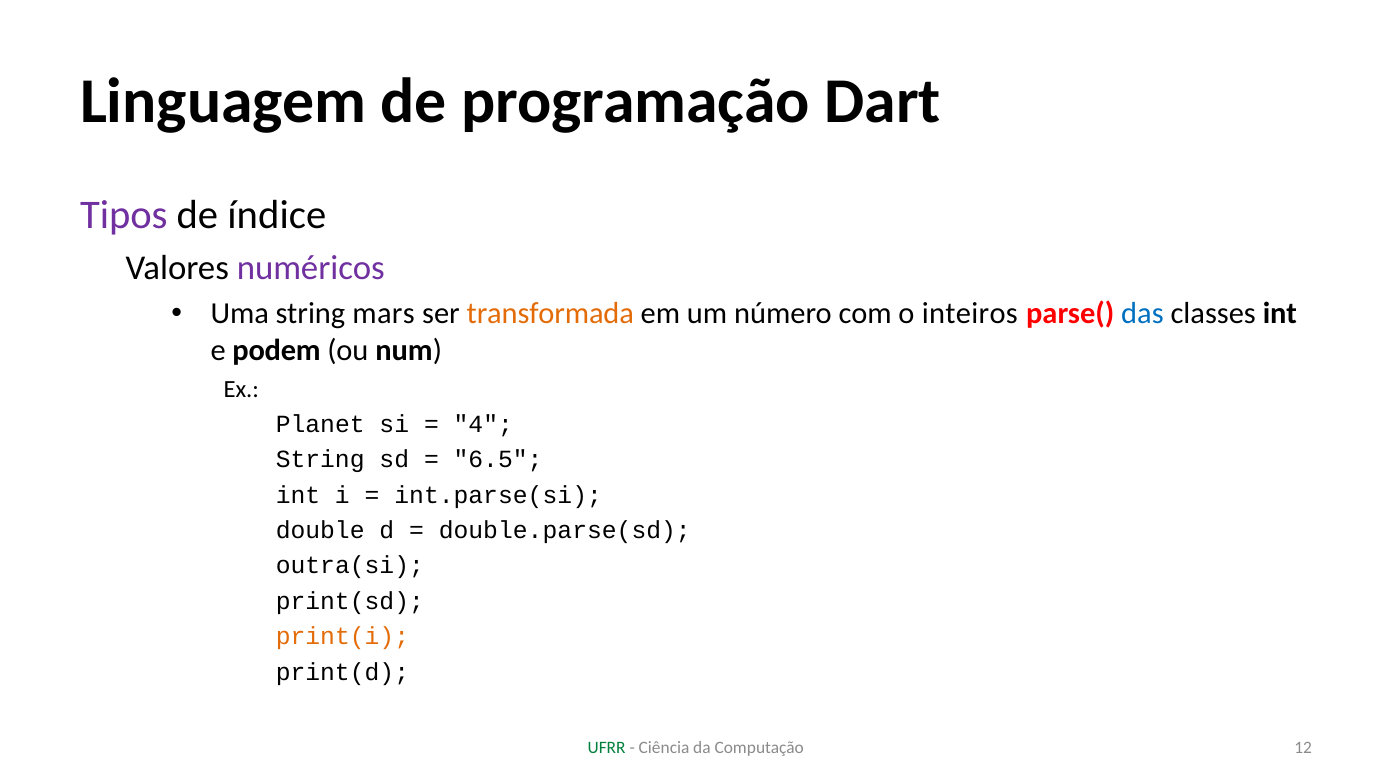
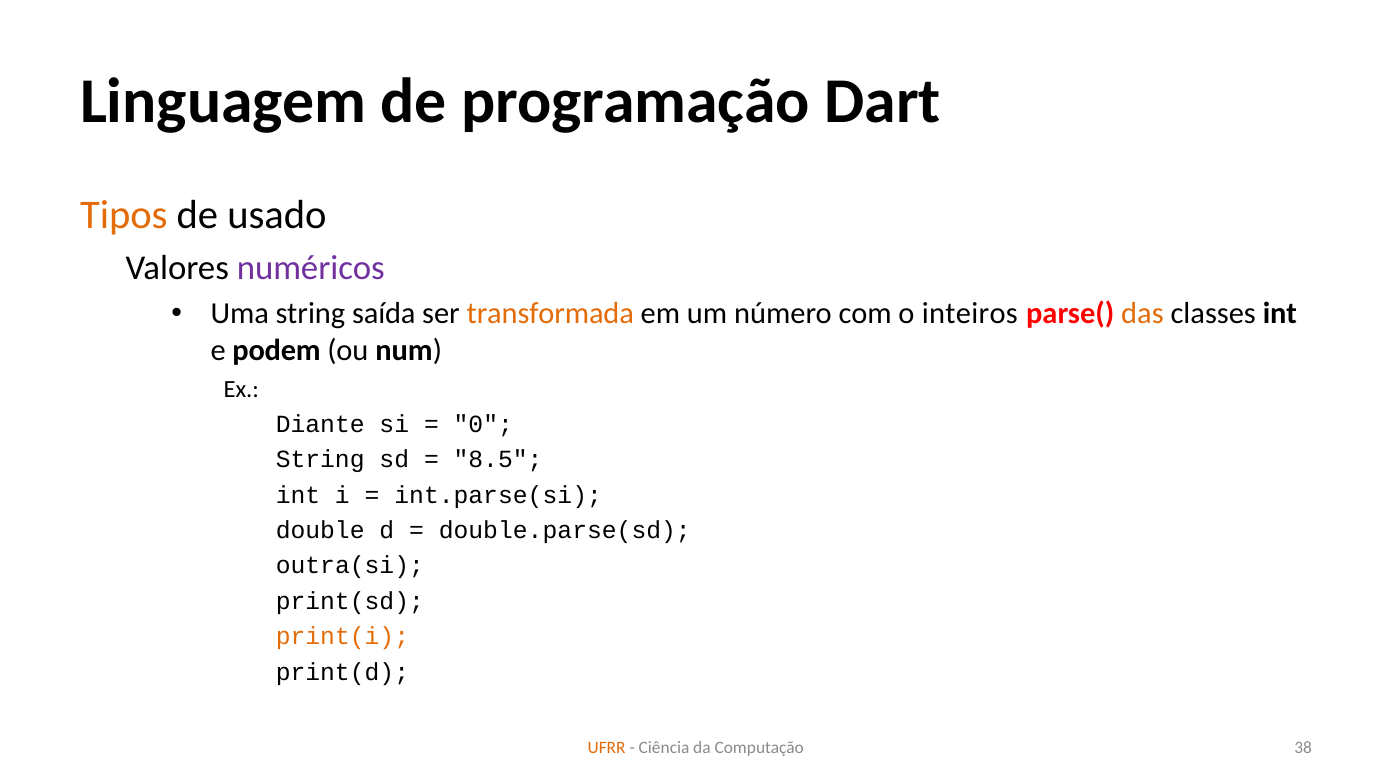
Tipos colour: purple -> orange (124, 215)
índice: índice -> usado (277, 215)
mars: mars -> saída (384, 314)
das colour: blue -> orange (1142, 314)
Planet: Planet -> Diante (320, 424)
4: 4 -> 0 (483, 424)
6.5: 6.5 -> 8.5 (498, 460)
UFRR colour: green -> orange (607, 748)
12: 12 -> 38 (1303, 748)
